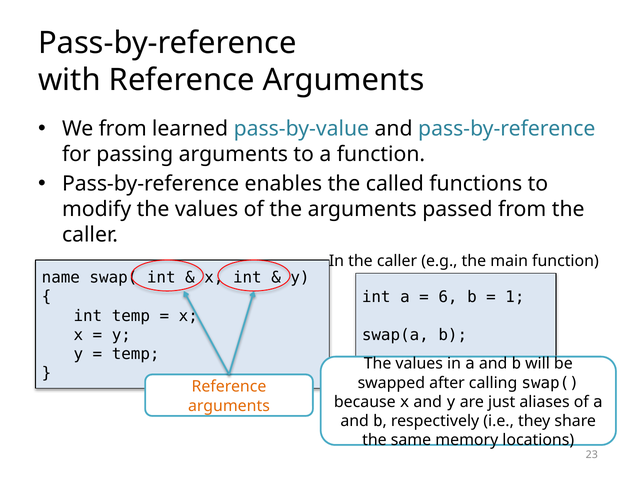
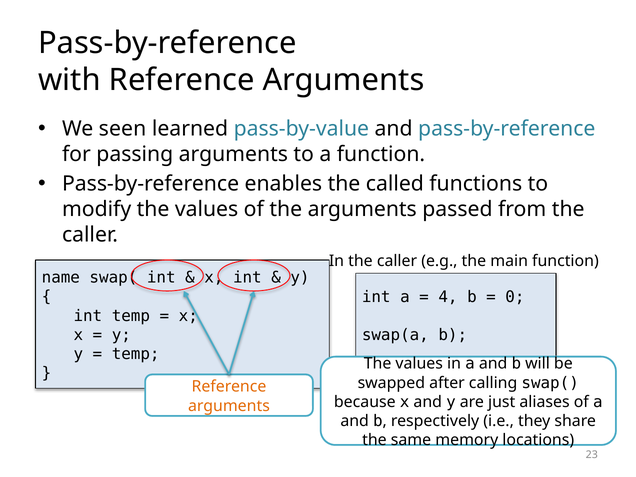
We from: from -> seen (123, 129)
6: 6 -> 4 (448, 297)
1: 1 -> 0 (515, 297)
